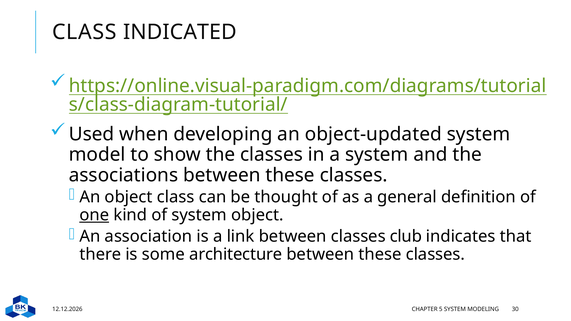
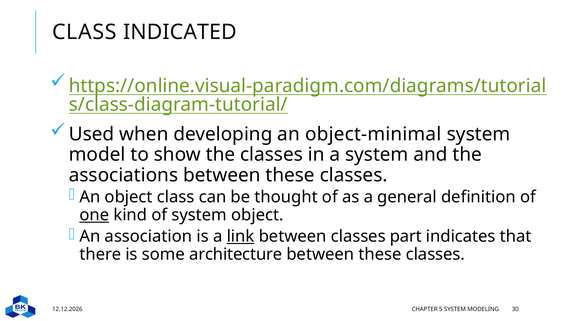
object-updated: object-updated -> object-minimal (373, 134)
link underline: none -> present (241, 237)
club: club -> part (406, 237)
